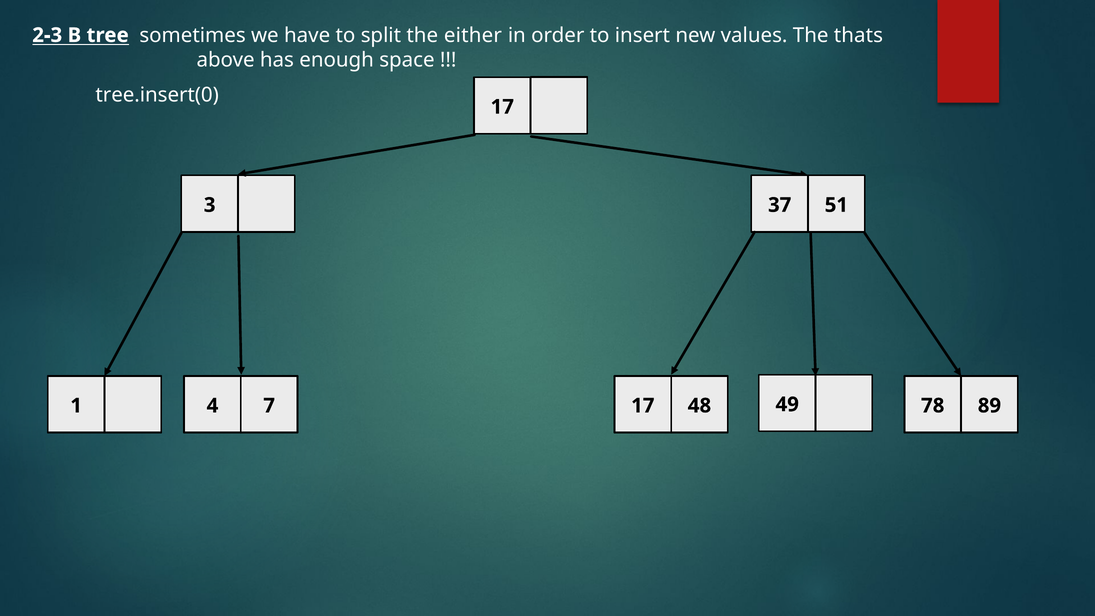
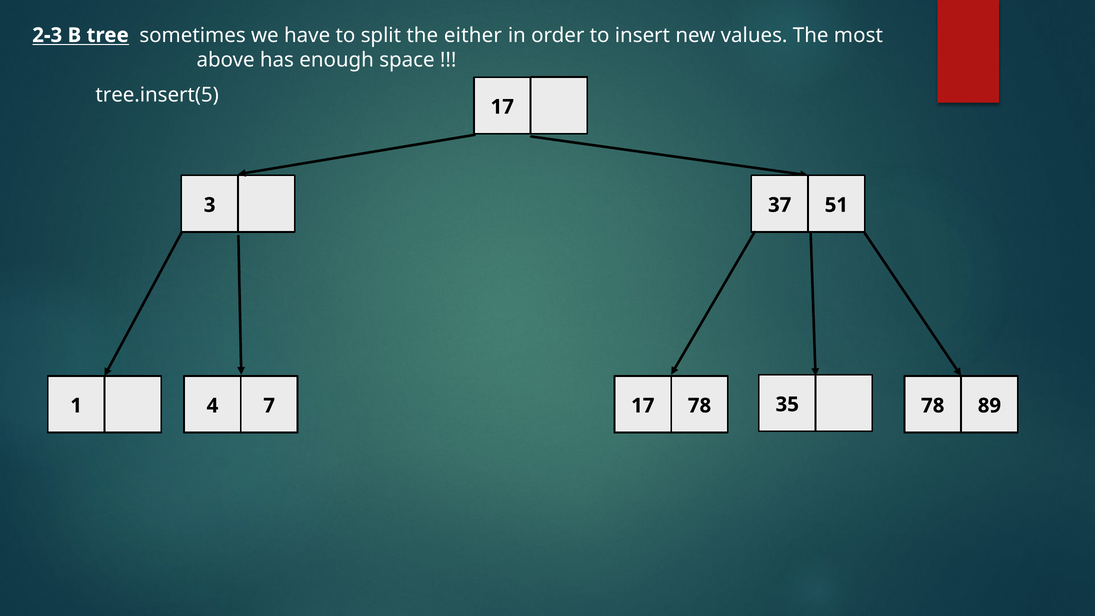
thats: thats -> most (858, 35)
tree.insert(0: tree.insert(0 -> tree.insert(5 (157, 95)
17 48: 48 -> 78 (699, 406)
49: 49 -> 35 (787, 404)
